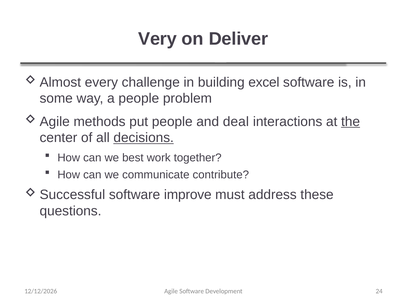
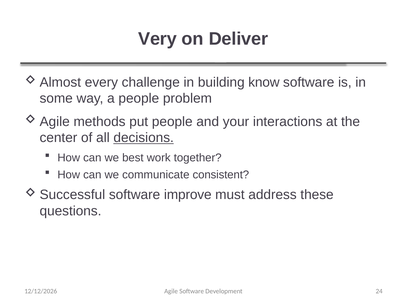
excel: excel -> know (264, 82)
deal: deal -> your (236, 122)
the underline: present -> none (351, 122)
contribute: contribute -> consistent (221, 175)
